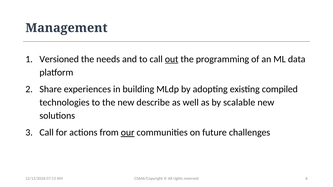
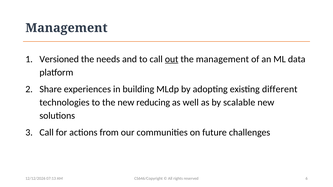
the programming: programming -> management (222, 59)
compiled: compiled -> different (280, 89)
describe: describe -> reducing (153, 103)
our underline: present -> none (128, 133)
